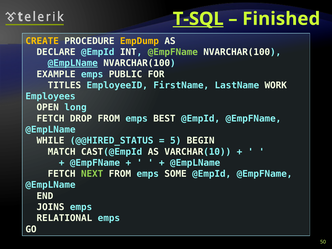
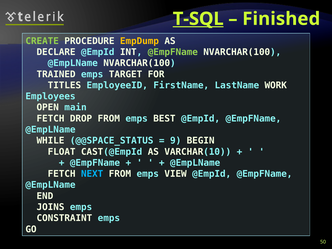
CREATE colour: yellow -> light green (42, 41)
@EmpLName underline: present -> none (73, 63)
EXAMPLE: EXAMPLE -> TRAINED (56, 74)
PUBLIC: PUBLIC -> TARGET (126, 74)
long: long -> main (76, 107)
@@HIRED_STATUS: @@HIRED_STATUS -> @@SPACE_STATUS (112, 141)
5: 5 -> 9 (176, 141)
MATCH: MATCH -> FLOAT (62, 152)
NEXT colour: light green -> light blue (92, 174)
SOME: SOME -> VIEW (176, 174)
RELATIONAL: RELATIONAL -> CONSTRAINT (64, 218)
